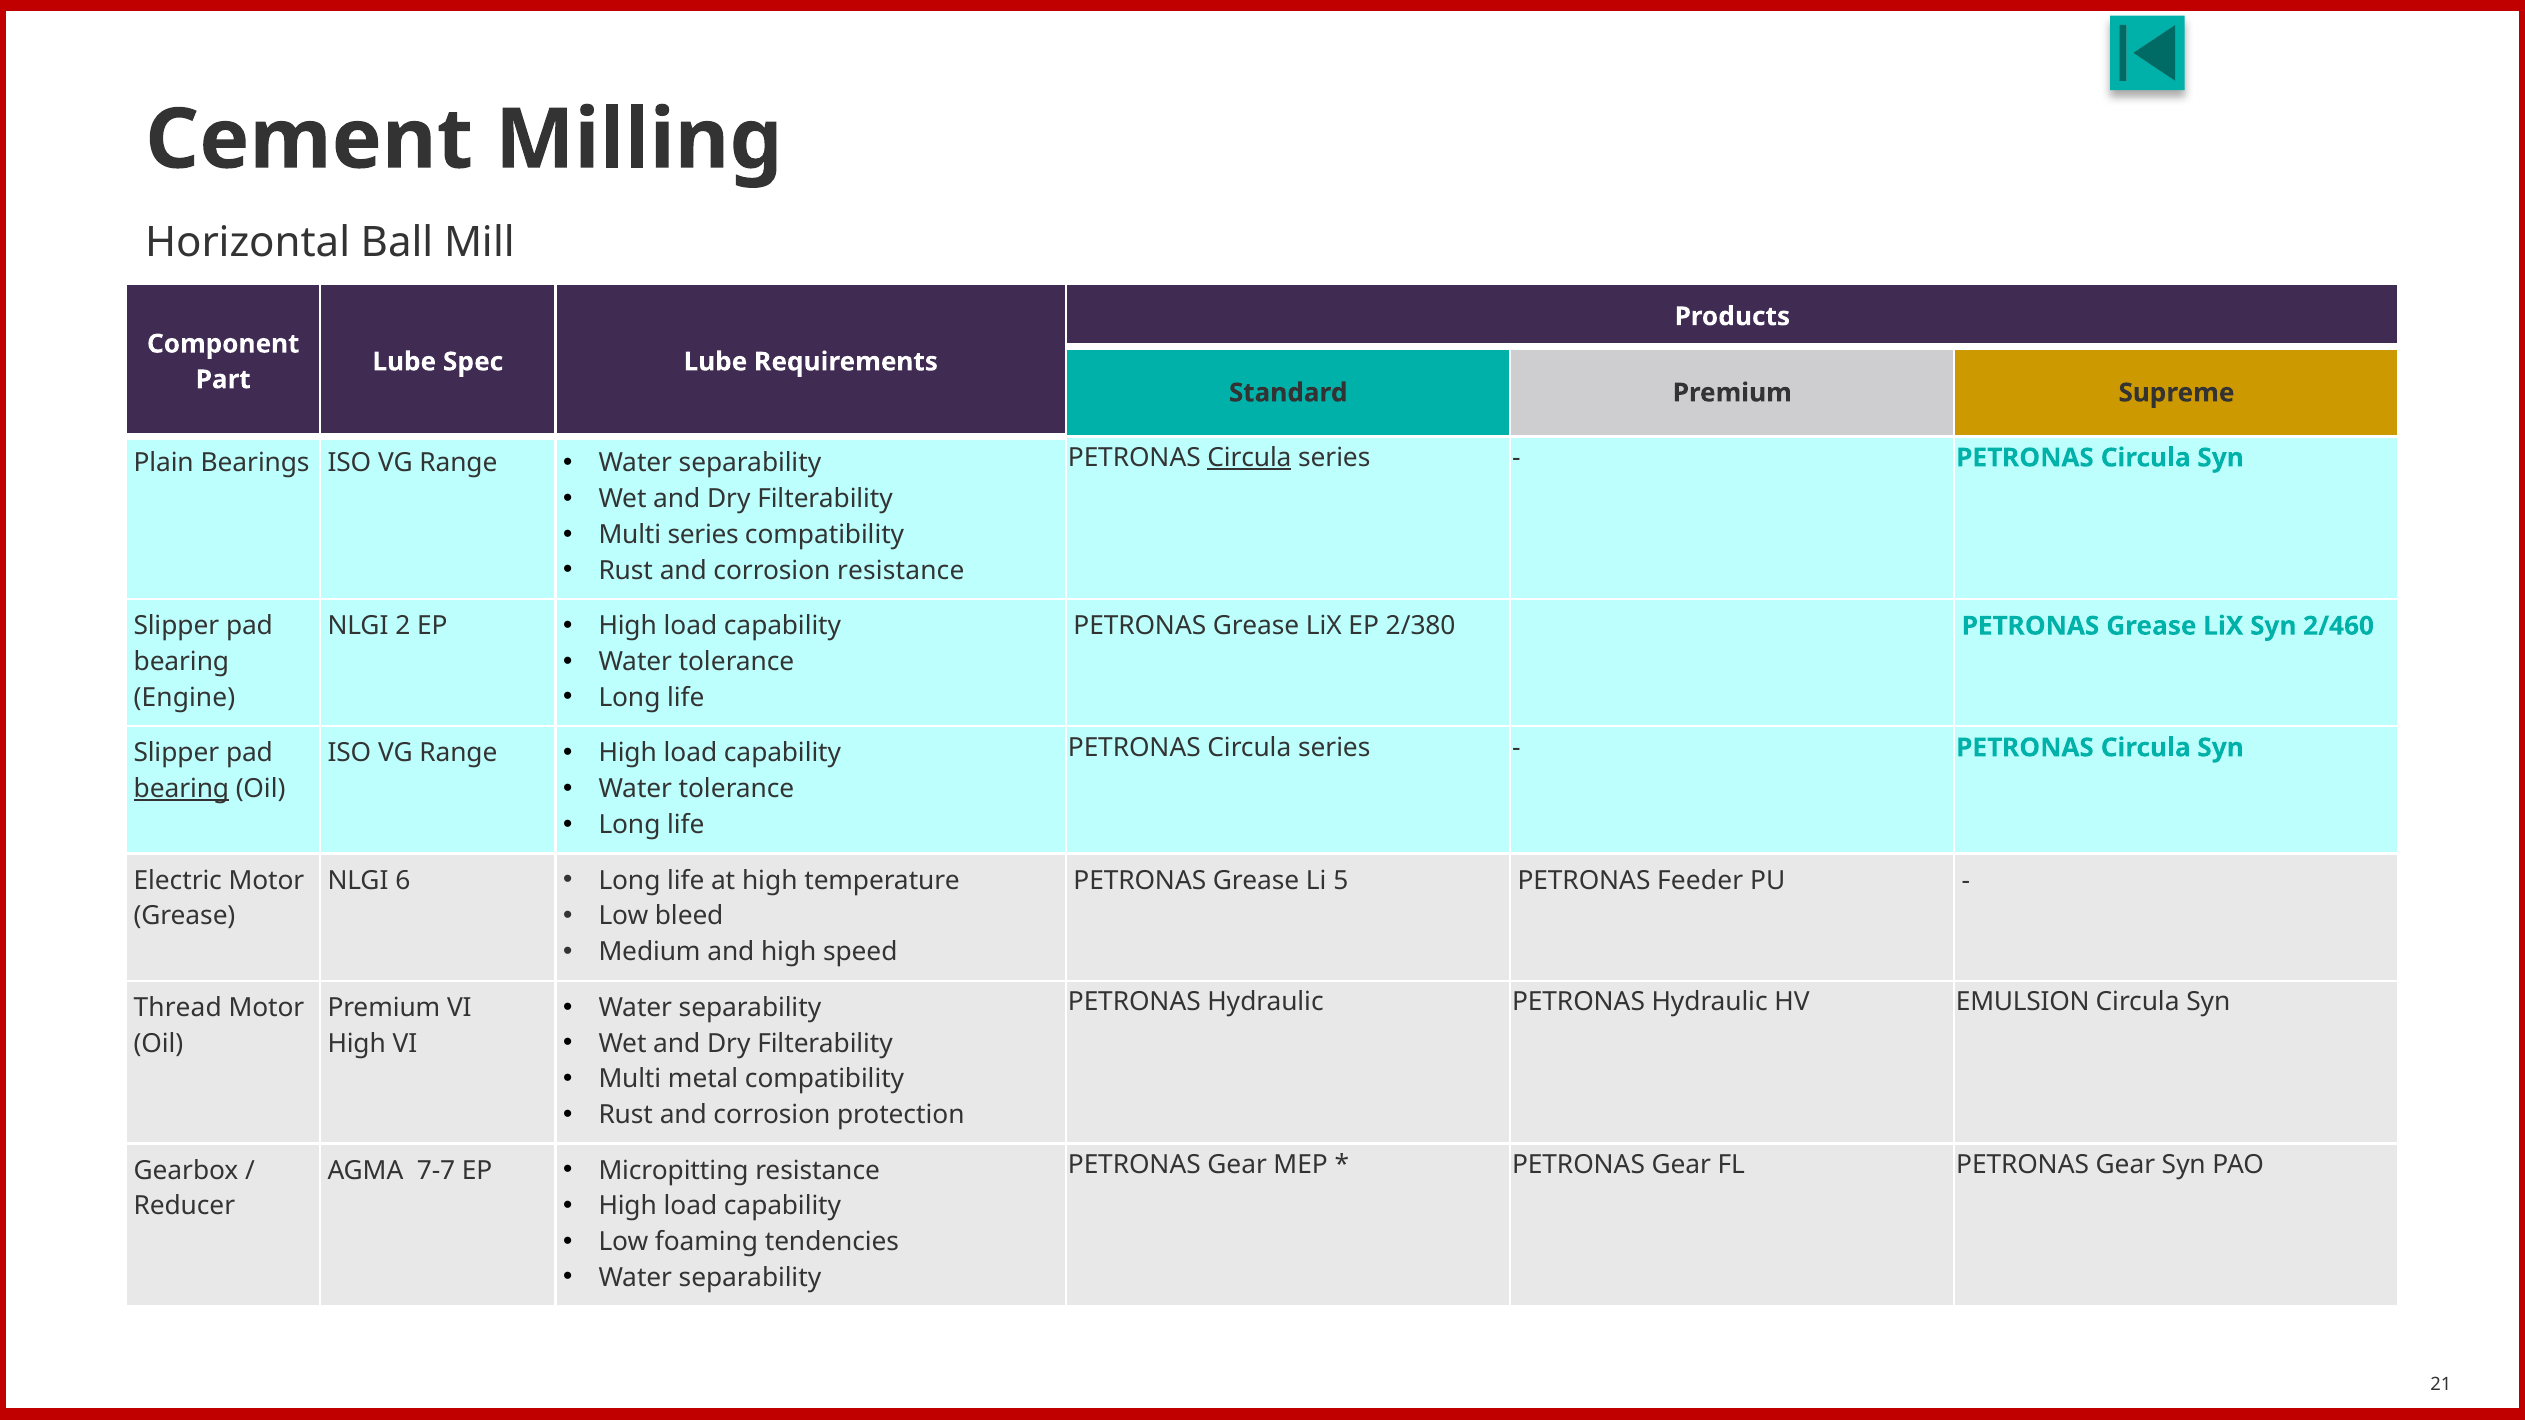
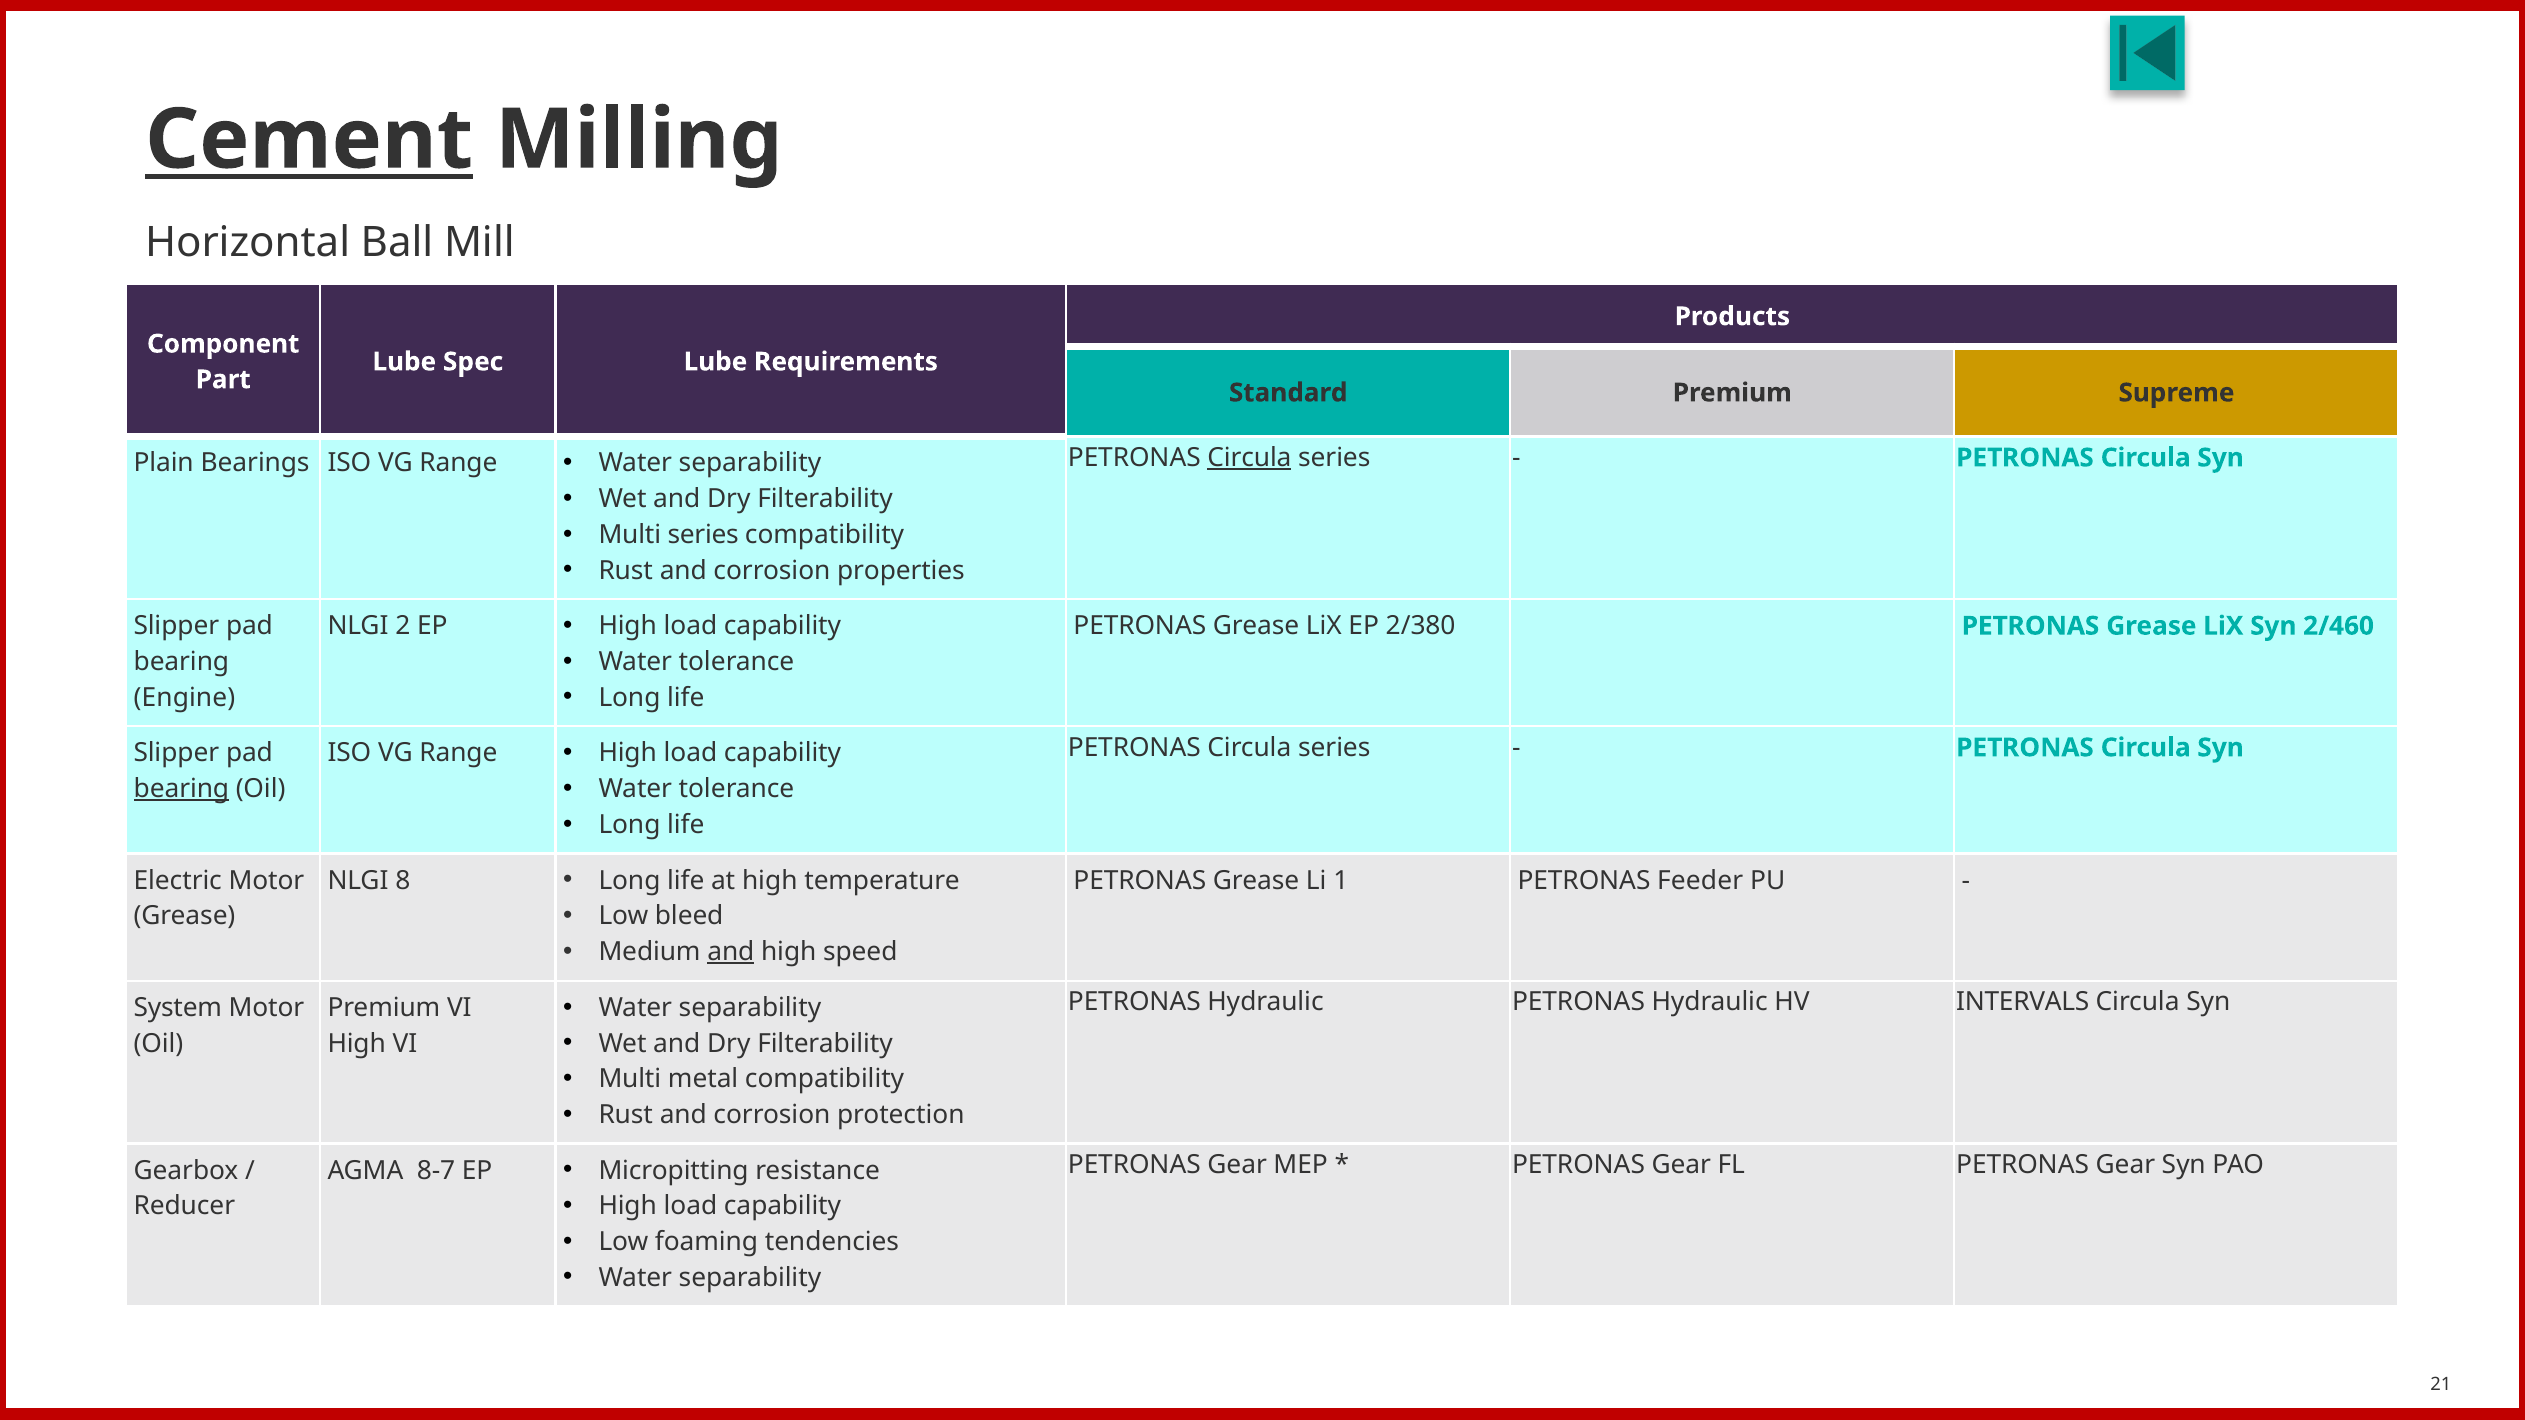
Cement underline: none -> present (309, 140)
corrosion resistance: resistance -> properties (901, 571)
6: 6 -> 8 (403, 881)
5: 5 -> 1 (1341, 881)
and underline: none -> present (731, 952)
EMULSION: EMULSION -> INTERVALS (2023, 1002)
Thread: Thread -> System (178, 1008)
7-7: 7-7 -> 8-7 (436, 1171)
